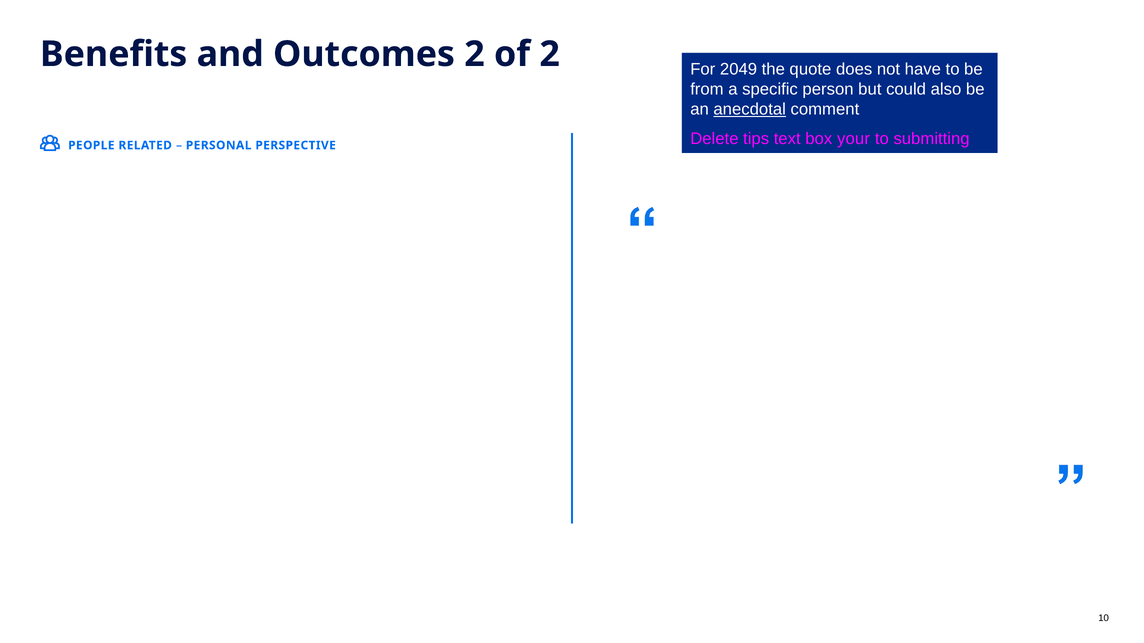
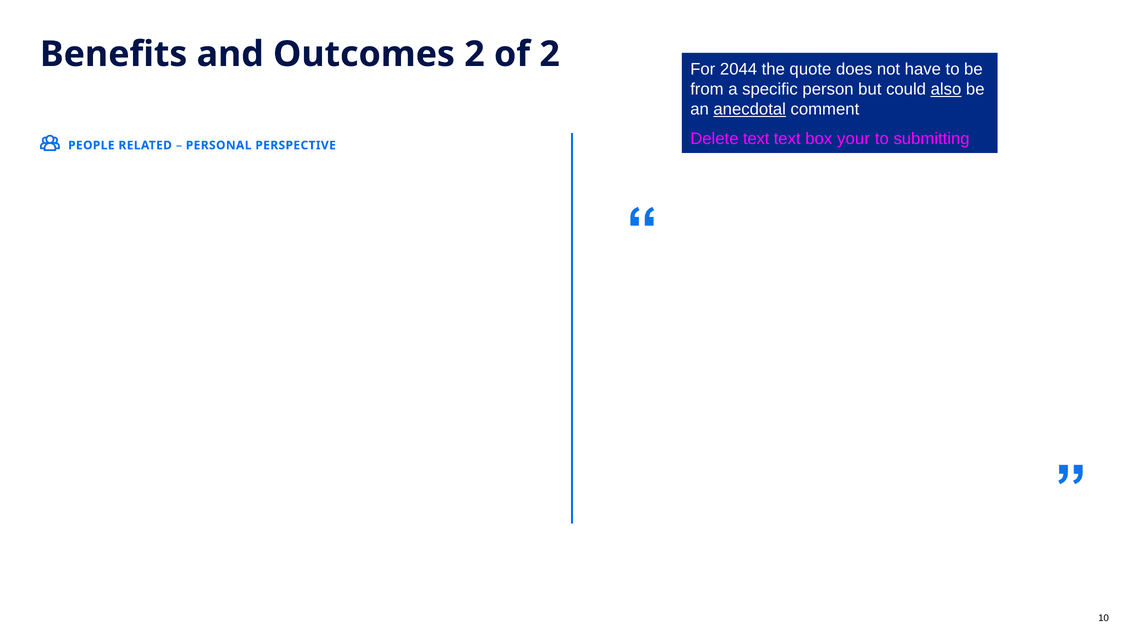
2049: 2049 -> 2044 (739, 69)
also underline: none -> present (946, 89)
Delete tips: tips -> text (756, 139)
